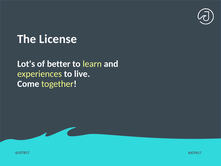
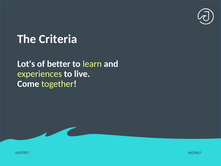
License: License -> Criteria (58, 39)
